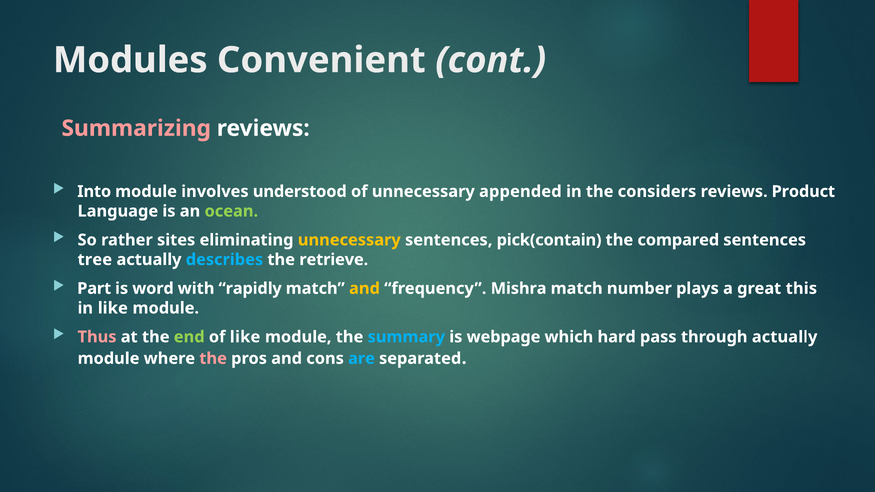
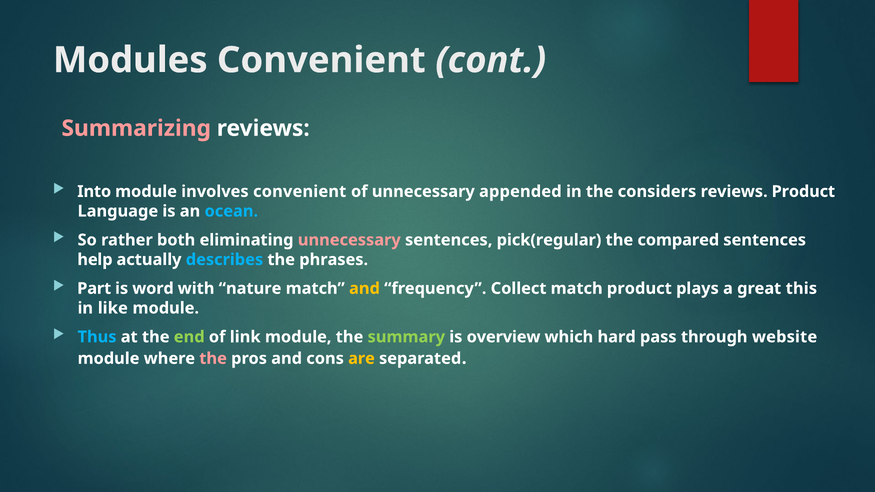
involves understood: understood -> convenient (300, 192)
ocean colour: light green -> light blue (231, 211)
sites: sites -> both (176, 240)
unnecessary colour: yellow -> pink (349, 240)
pick(contain: pick(contain -> pick(regular (549, 240)
tree: tree -> help (95, 260)
retrieve: retrieve -> phrases (334, 260)
rapidly: rapidly -> nature (250, 289)
Mishra: Mishra -> Collect (519, 289)
match number: number -> product (639, 289)
Thus colour: pink -> light blue (97, 337)
of like: like -> link (245, 337)
summary colour: light blue -> light green (406, 337)
webpage: webpage -> overview (504, 337)
through actually: actually -> website (785, 337)
are colour: light blue -> yellow (361, 359)
